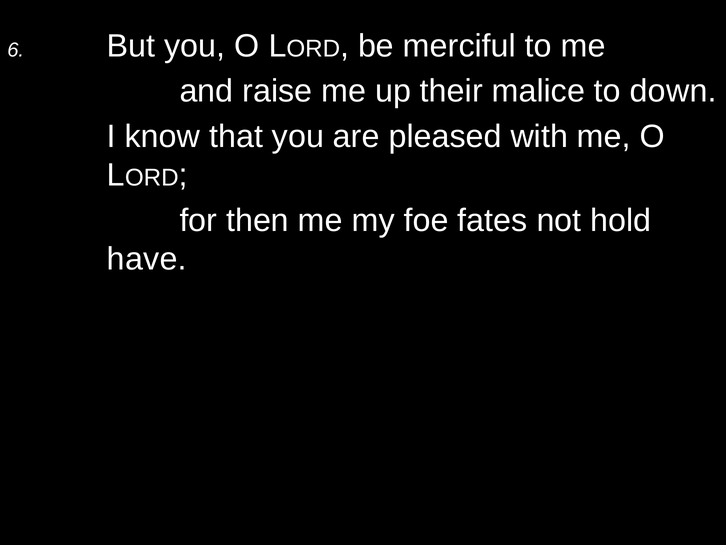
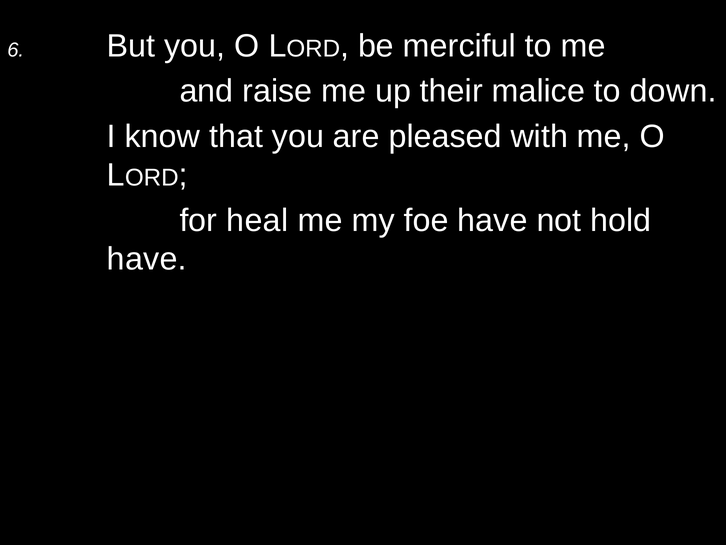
then: then -> heal (257, 220)
foe fates: fates -> have (492, 220)
